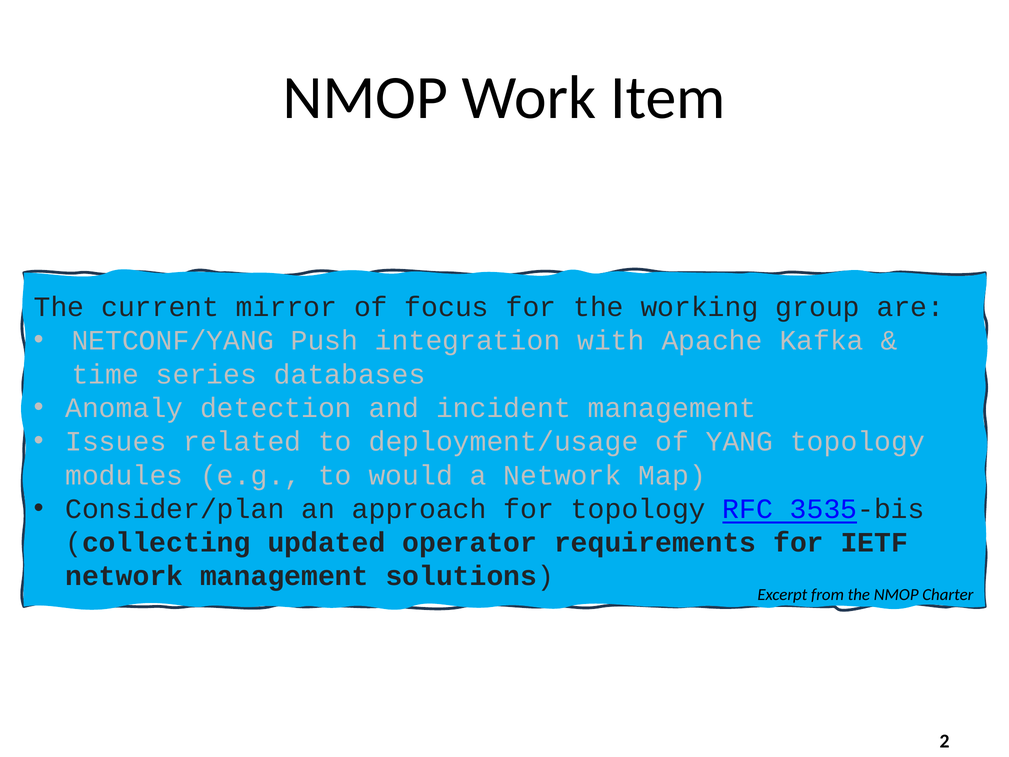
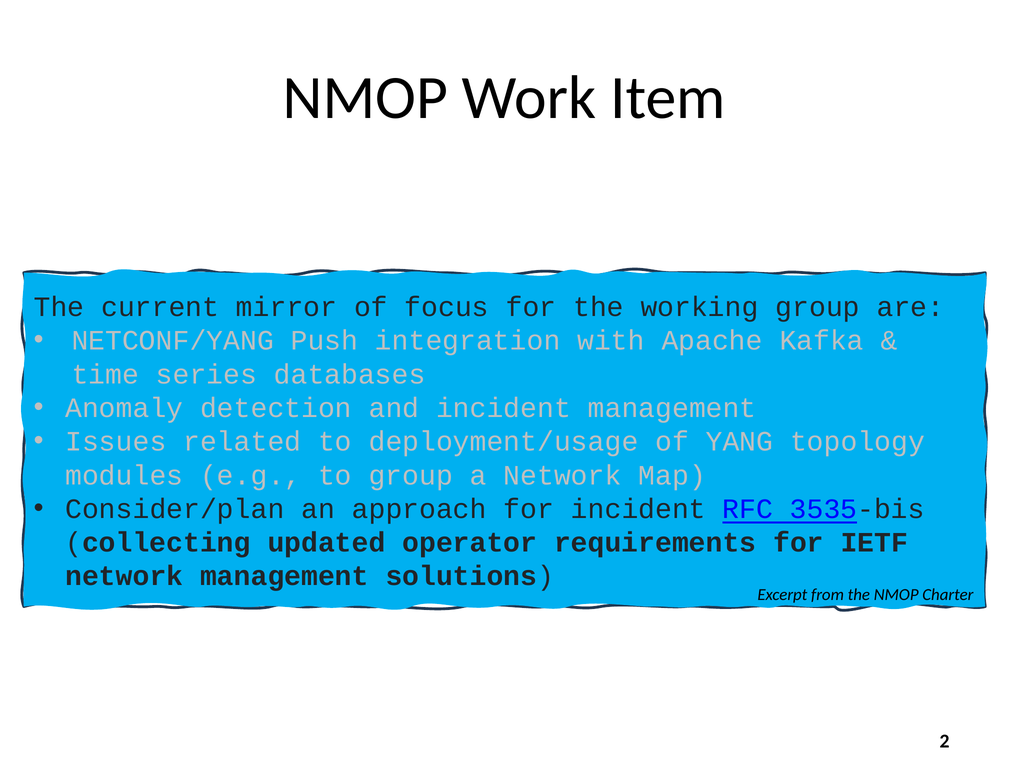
to would: would -> group (411, 475)
for topology: topology -> incident (638, 509)
